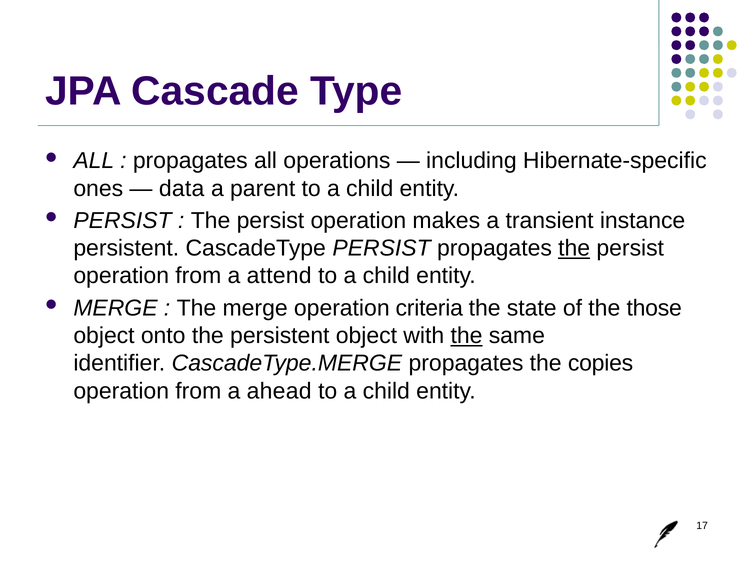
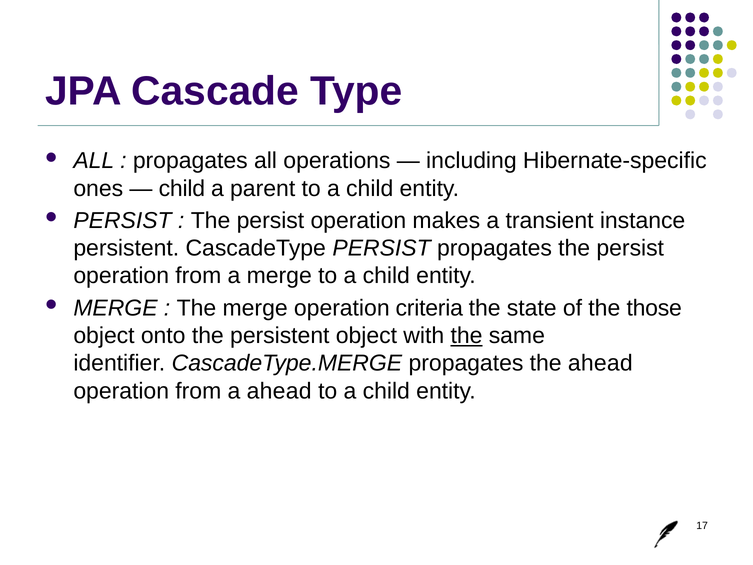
data: data -> child (182, 188)
the underline: present -> none (574, 248)
a attend: attend -> merge (279, 276)
the copies: copies -> ahead (600, 363)
